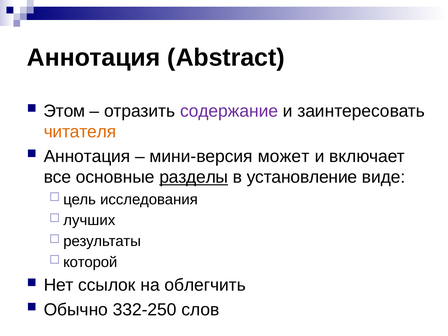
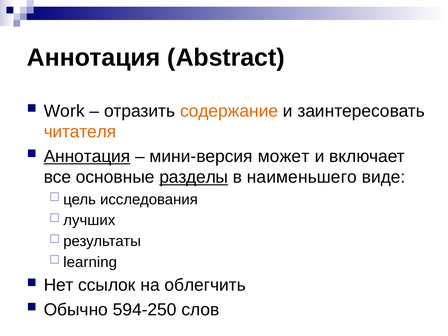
Этом: Этом -> Work (64, 111)
содержание colour: purple -> orange (229, 111)
Аннотация underline: none -> present (87, 156)
установление: установление -> наименьшего (302, 177)
которой: которой -> learning (90, 262)
332-250: 332-250 -> 594-250 (145, 310)
